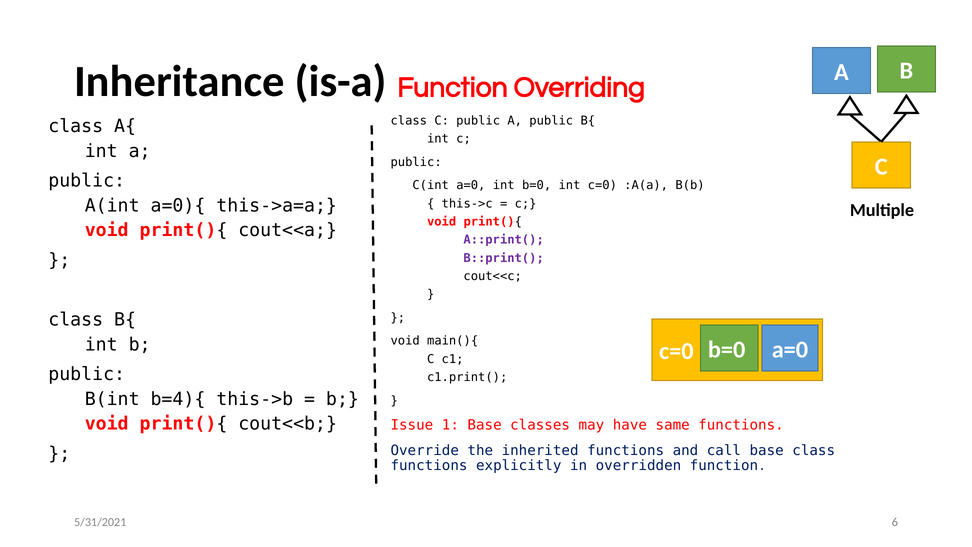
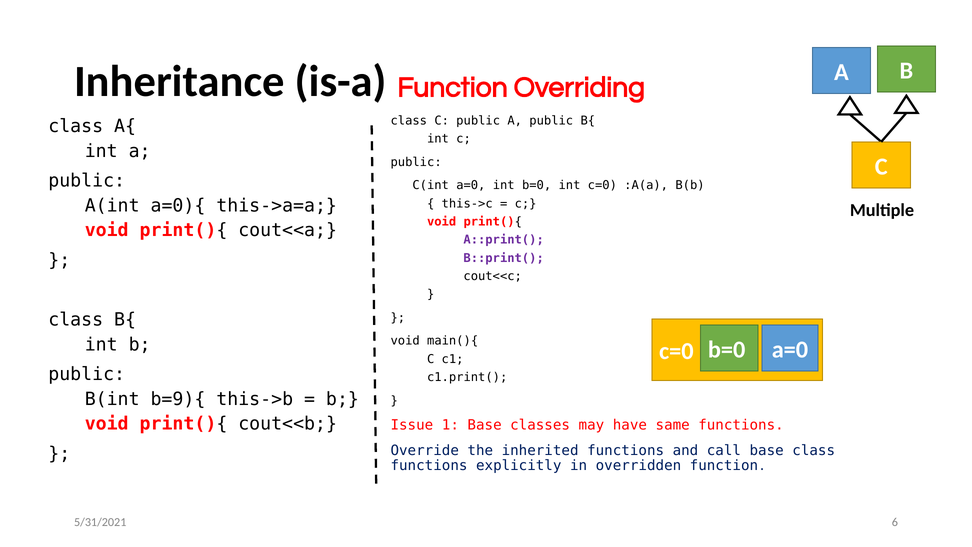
b=4){: b=4){ -> b=9){ (178, 399)
